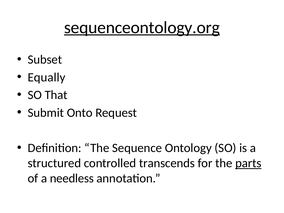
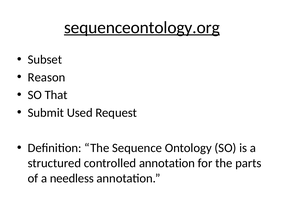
Equally: Equally -> Reason (47, 77)
Onto: Onto -> Used (80, 113)
controlled transcends: transcends -> annotation (167, 163)
parts underline: present -> none (248, 163)
